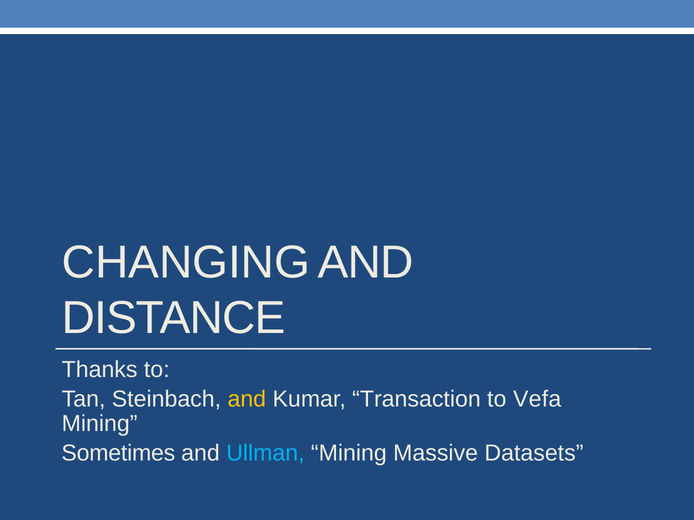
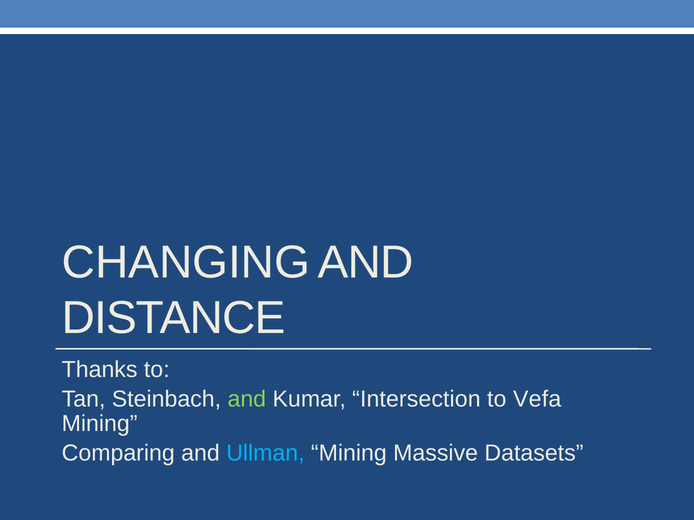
and colour: yellow -> light green (247, 399)
Transaction: Transaction -> Intersection (416, 399)
Sometimes: Sometimes -> Comparing (118, 453)
